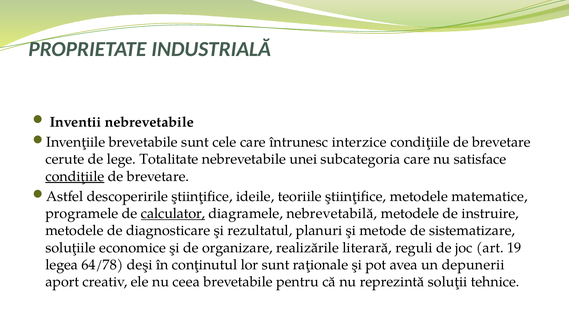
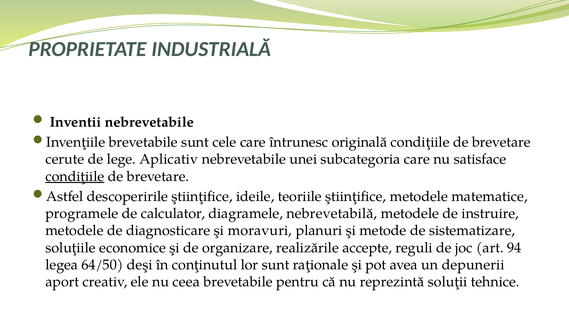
interzice: interzice -> originală (359, 142)
Totalitate: Totalitate -> Aplicativ (169, 159)
calculator underline: present -> none (173, 214)
rezultatul: rezultatul -> moravuri (260, 231)
literară: literară -> accepte (367, 248)
19: 19 -> 94 (514, 248)
64/78: 64/78 -> 64/50 (102, 265)
